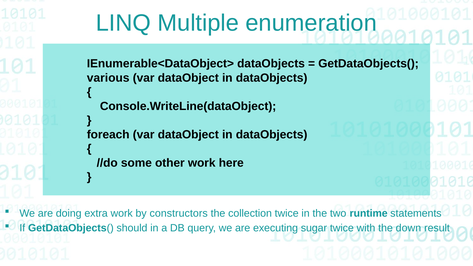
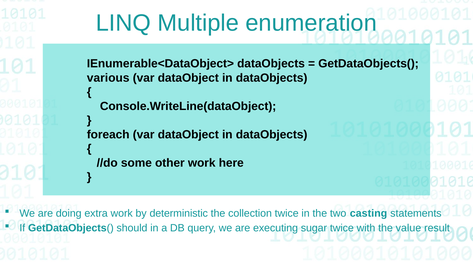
constructors: constructors -> deterministic (179, 213)
runtime: runtime -> casting (369, 213)
down: down -> value (408, 228)
